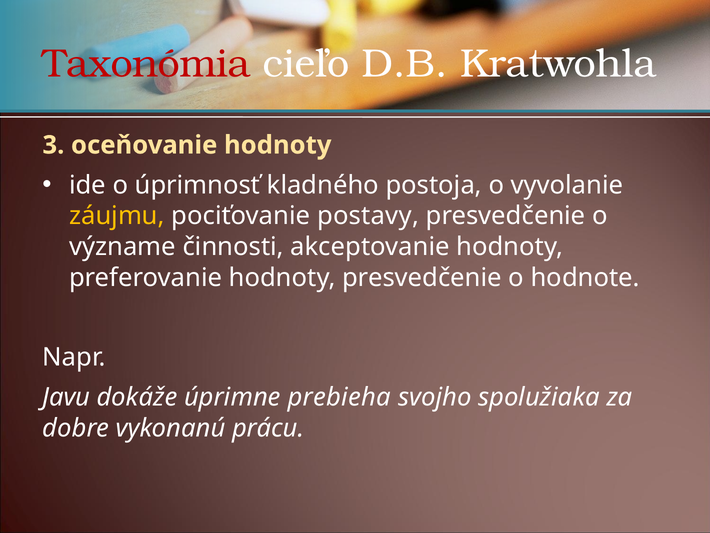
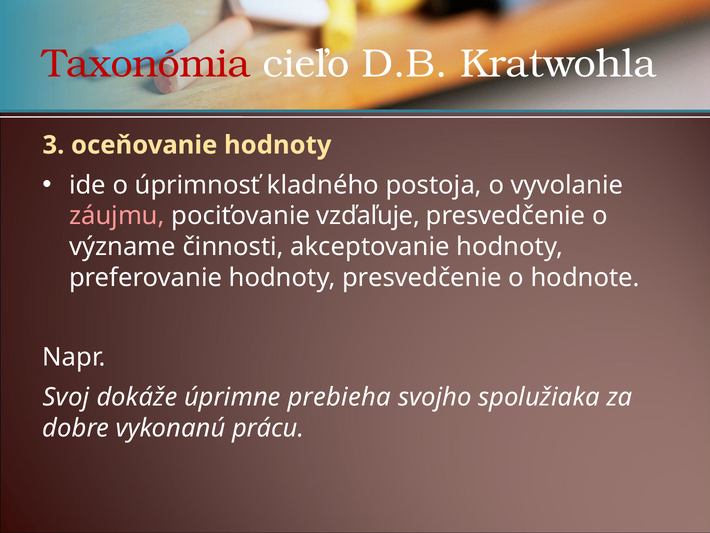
záujmu colour: yellow -> pink (117, 216)
postavy: postavy -> vzďaľuje (368, 216)
Javu: Javu -> Svoj (66, 397)
